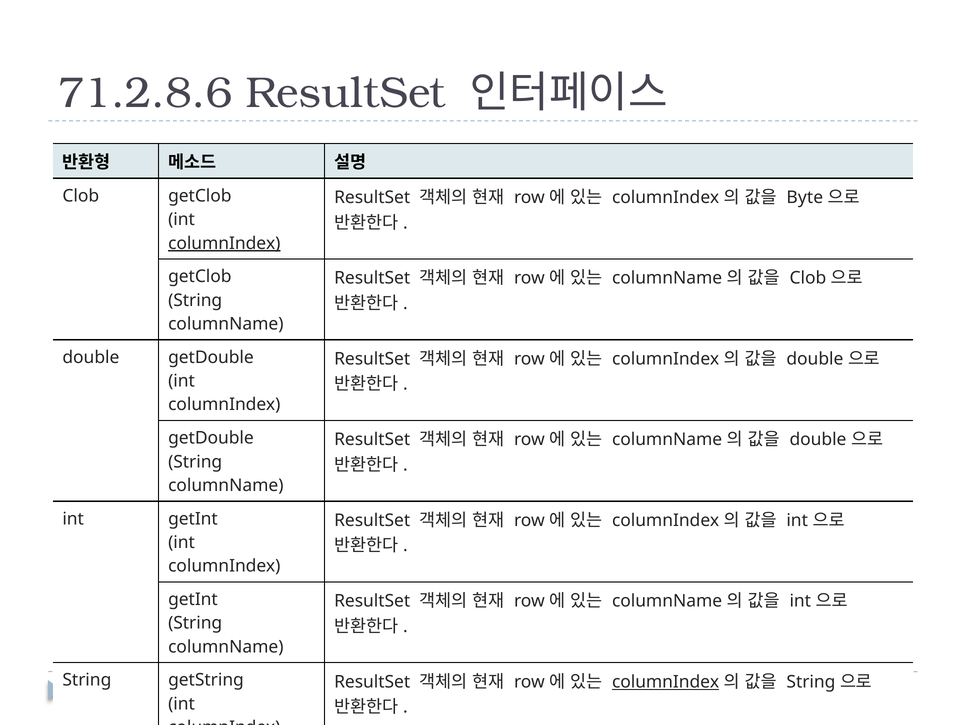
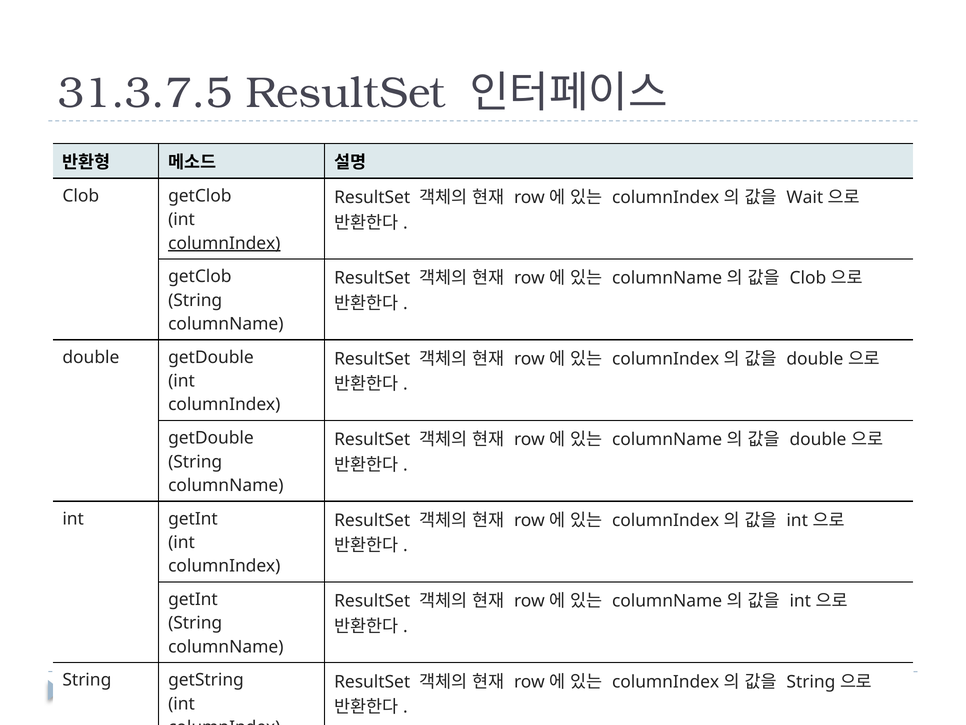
71.2.8.6: 71.2.8.6 -> 31.3.7.5 (145, 93)
Byte: Byte -> Wait (805, 197)
columnIndex underline: present -> none (666, 681)
